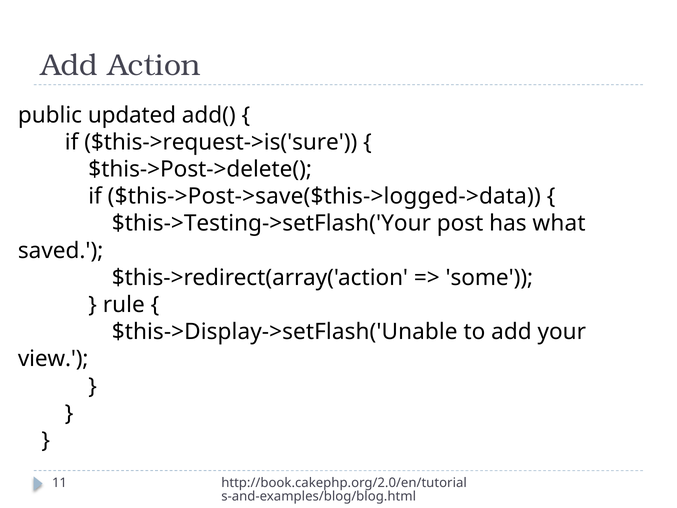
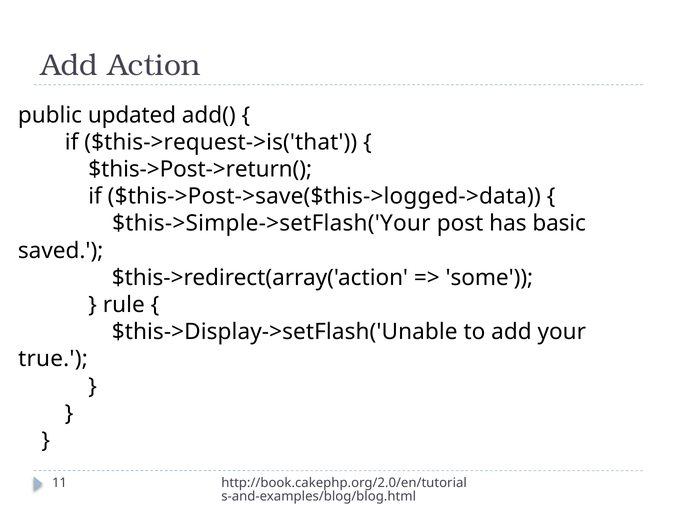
$this->request->is('sure: $this->request->is('sure -> $this->request->is('that (221, 142)
$this->Post->delete(: $this->Post->delete( -> $this->Post->return( (200, 169)
$this->Testing->setFlash('Your: $this->Testing->setFlash('Your -> $this->Simple->setFlash('Your (271, 223)
what: what -> basic (559, 223)
view: view -> true (53, 359)
